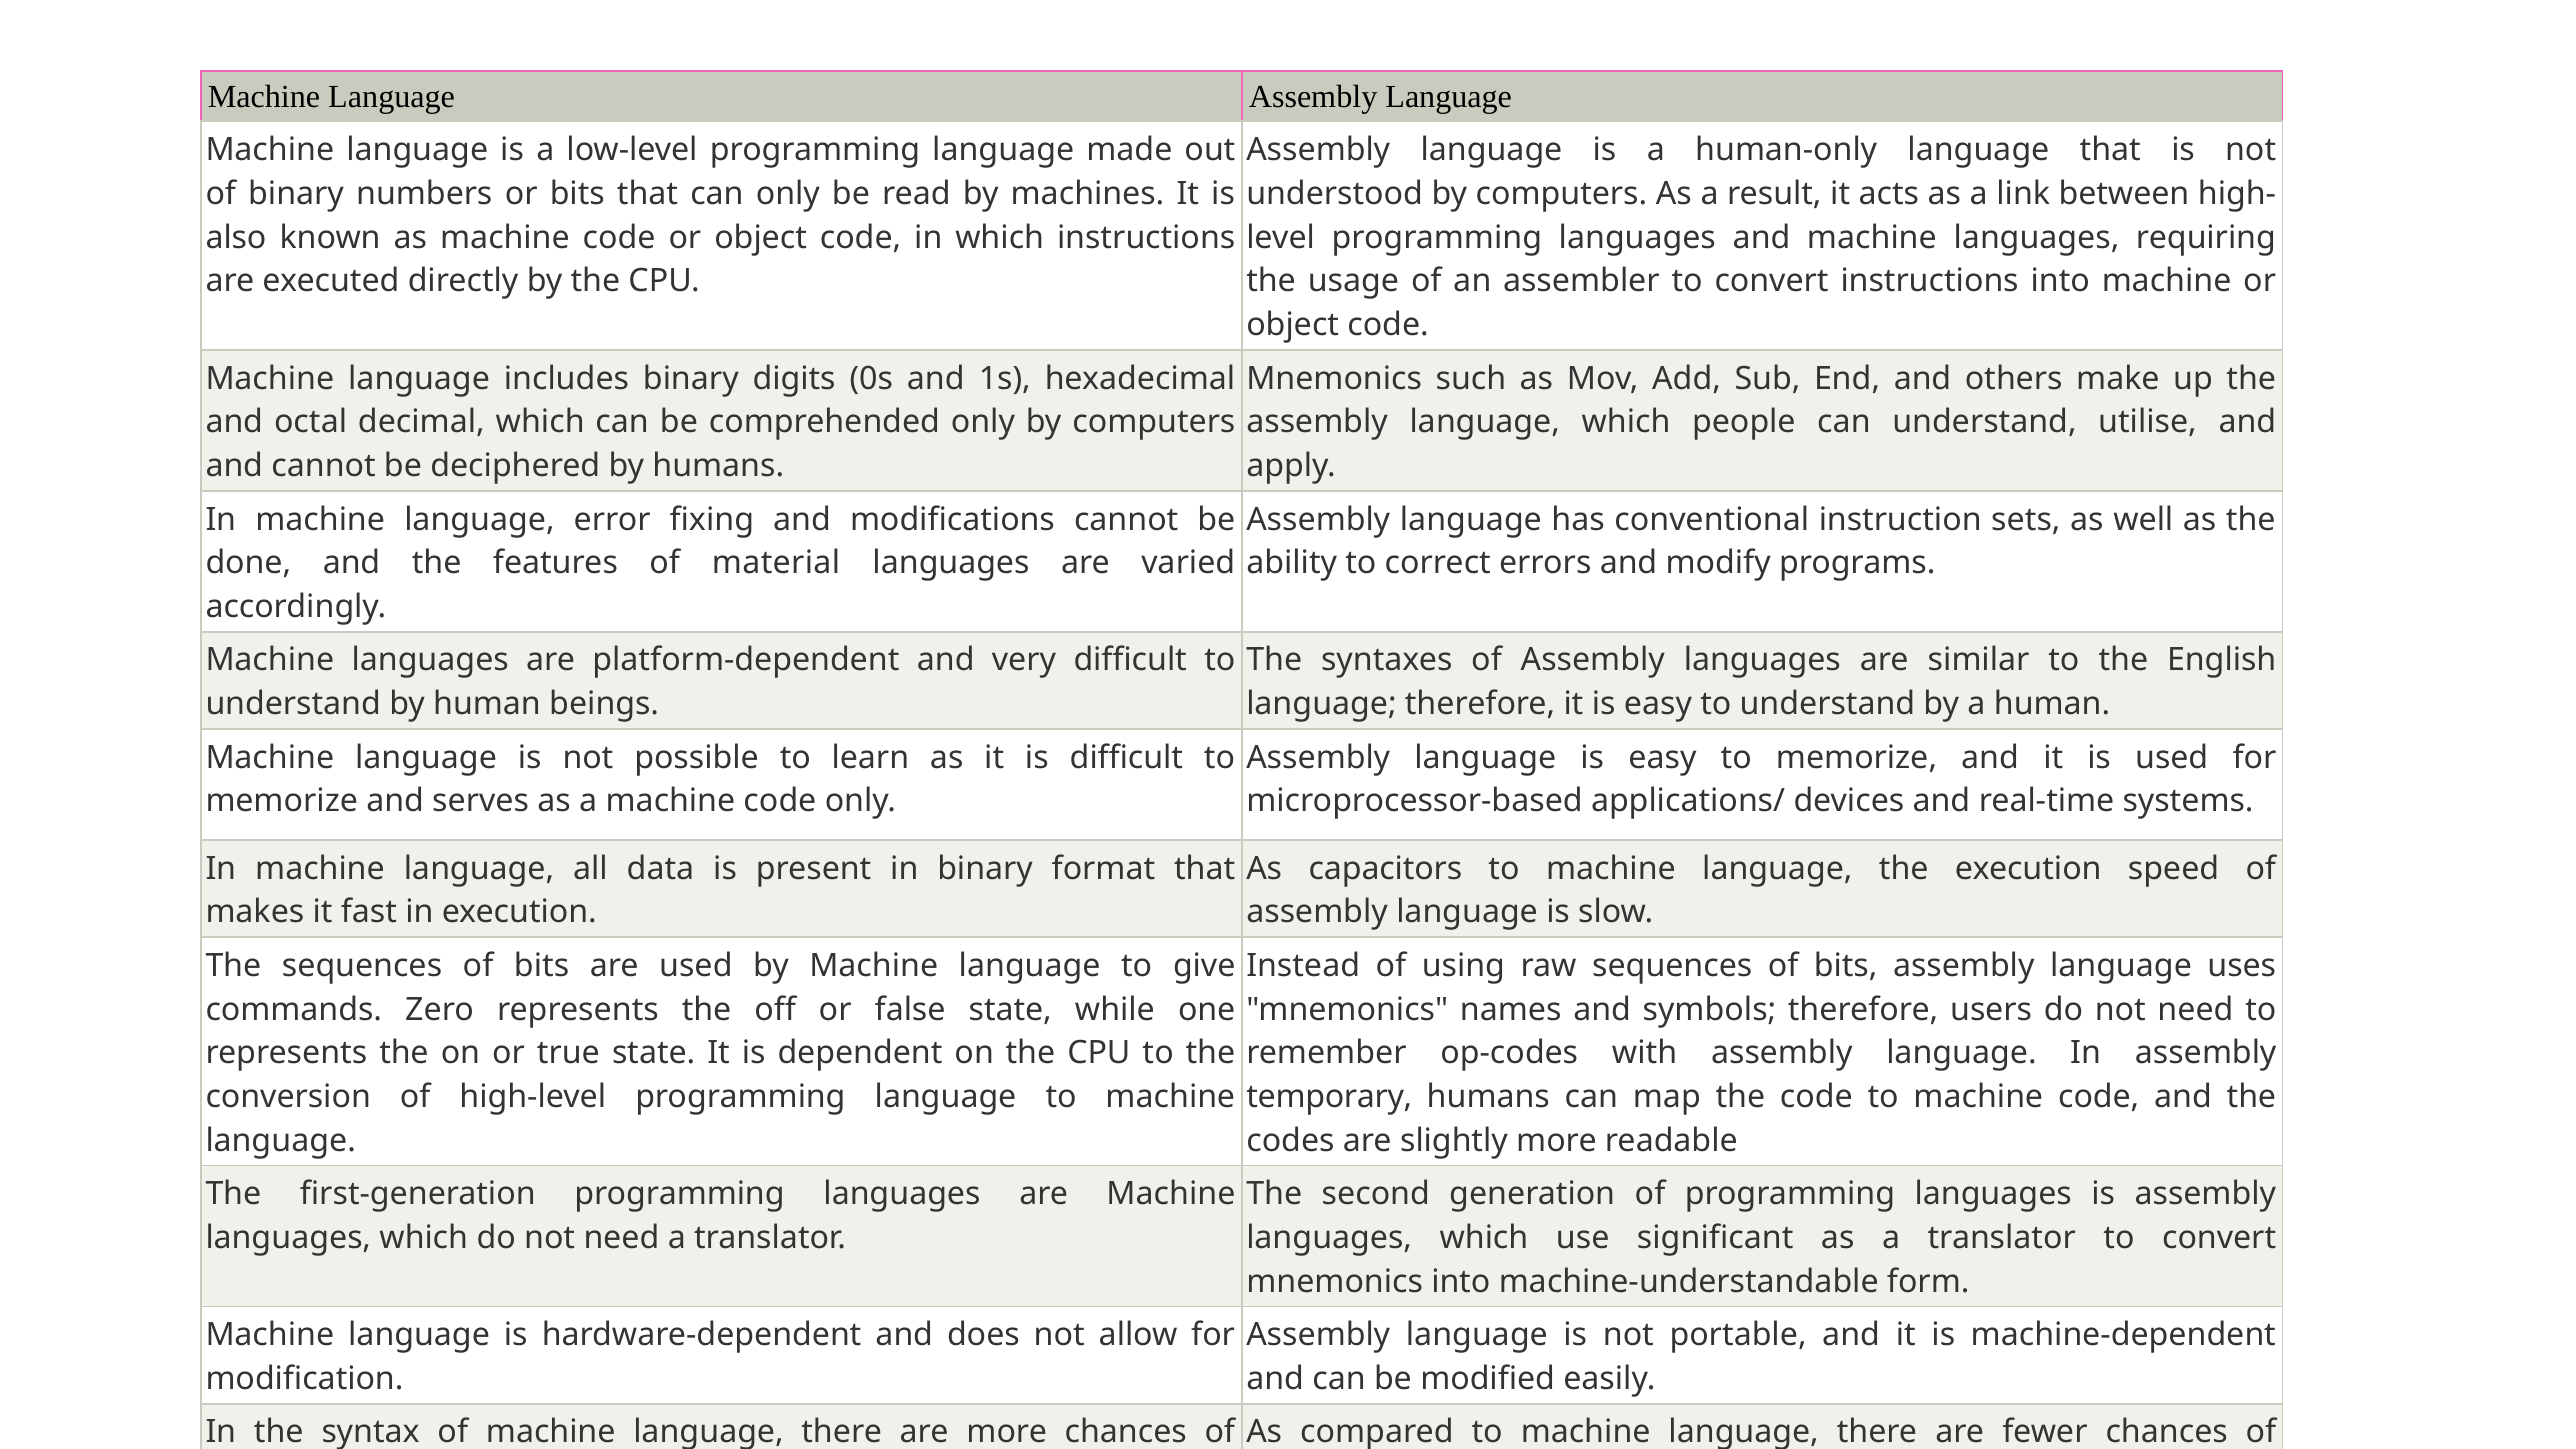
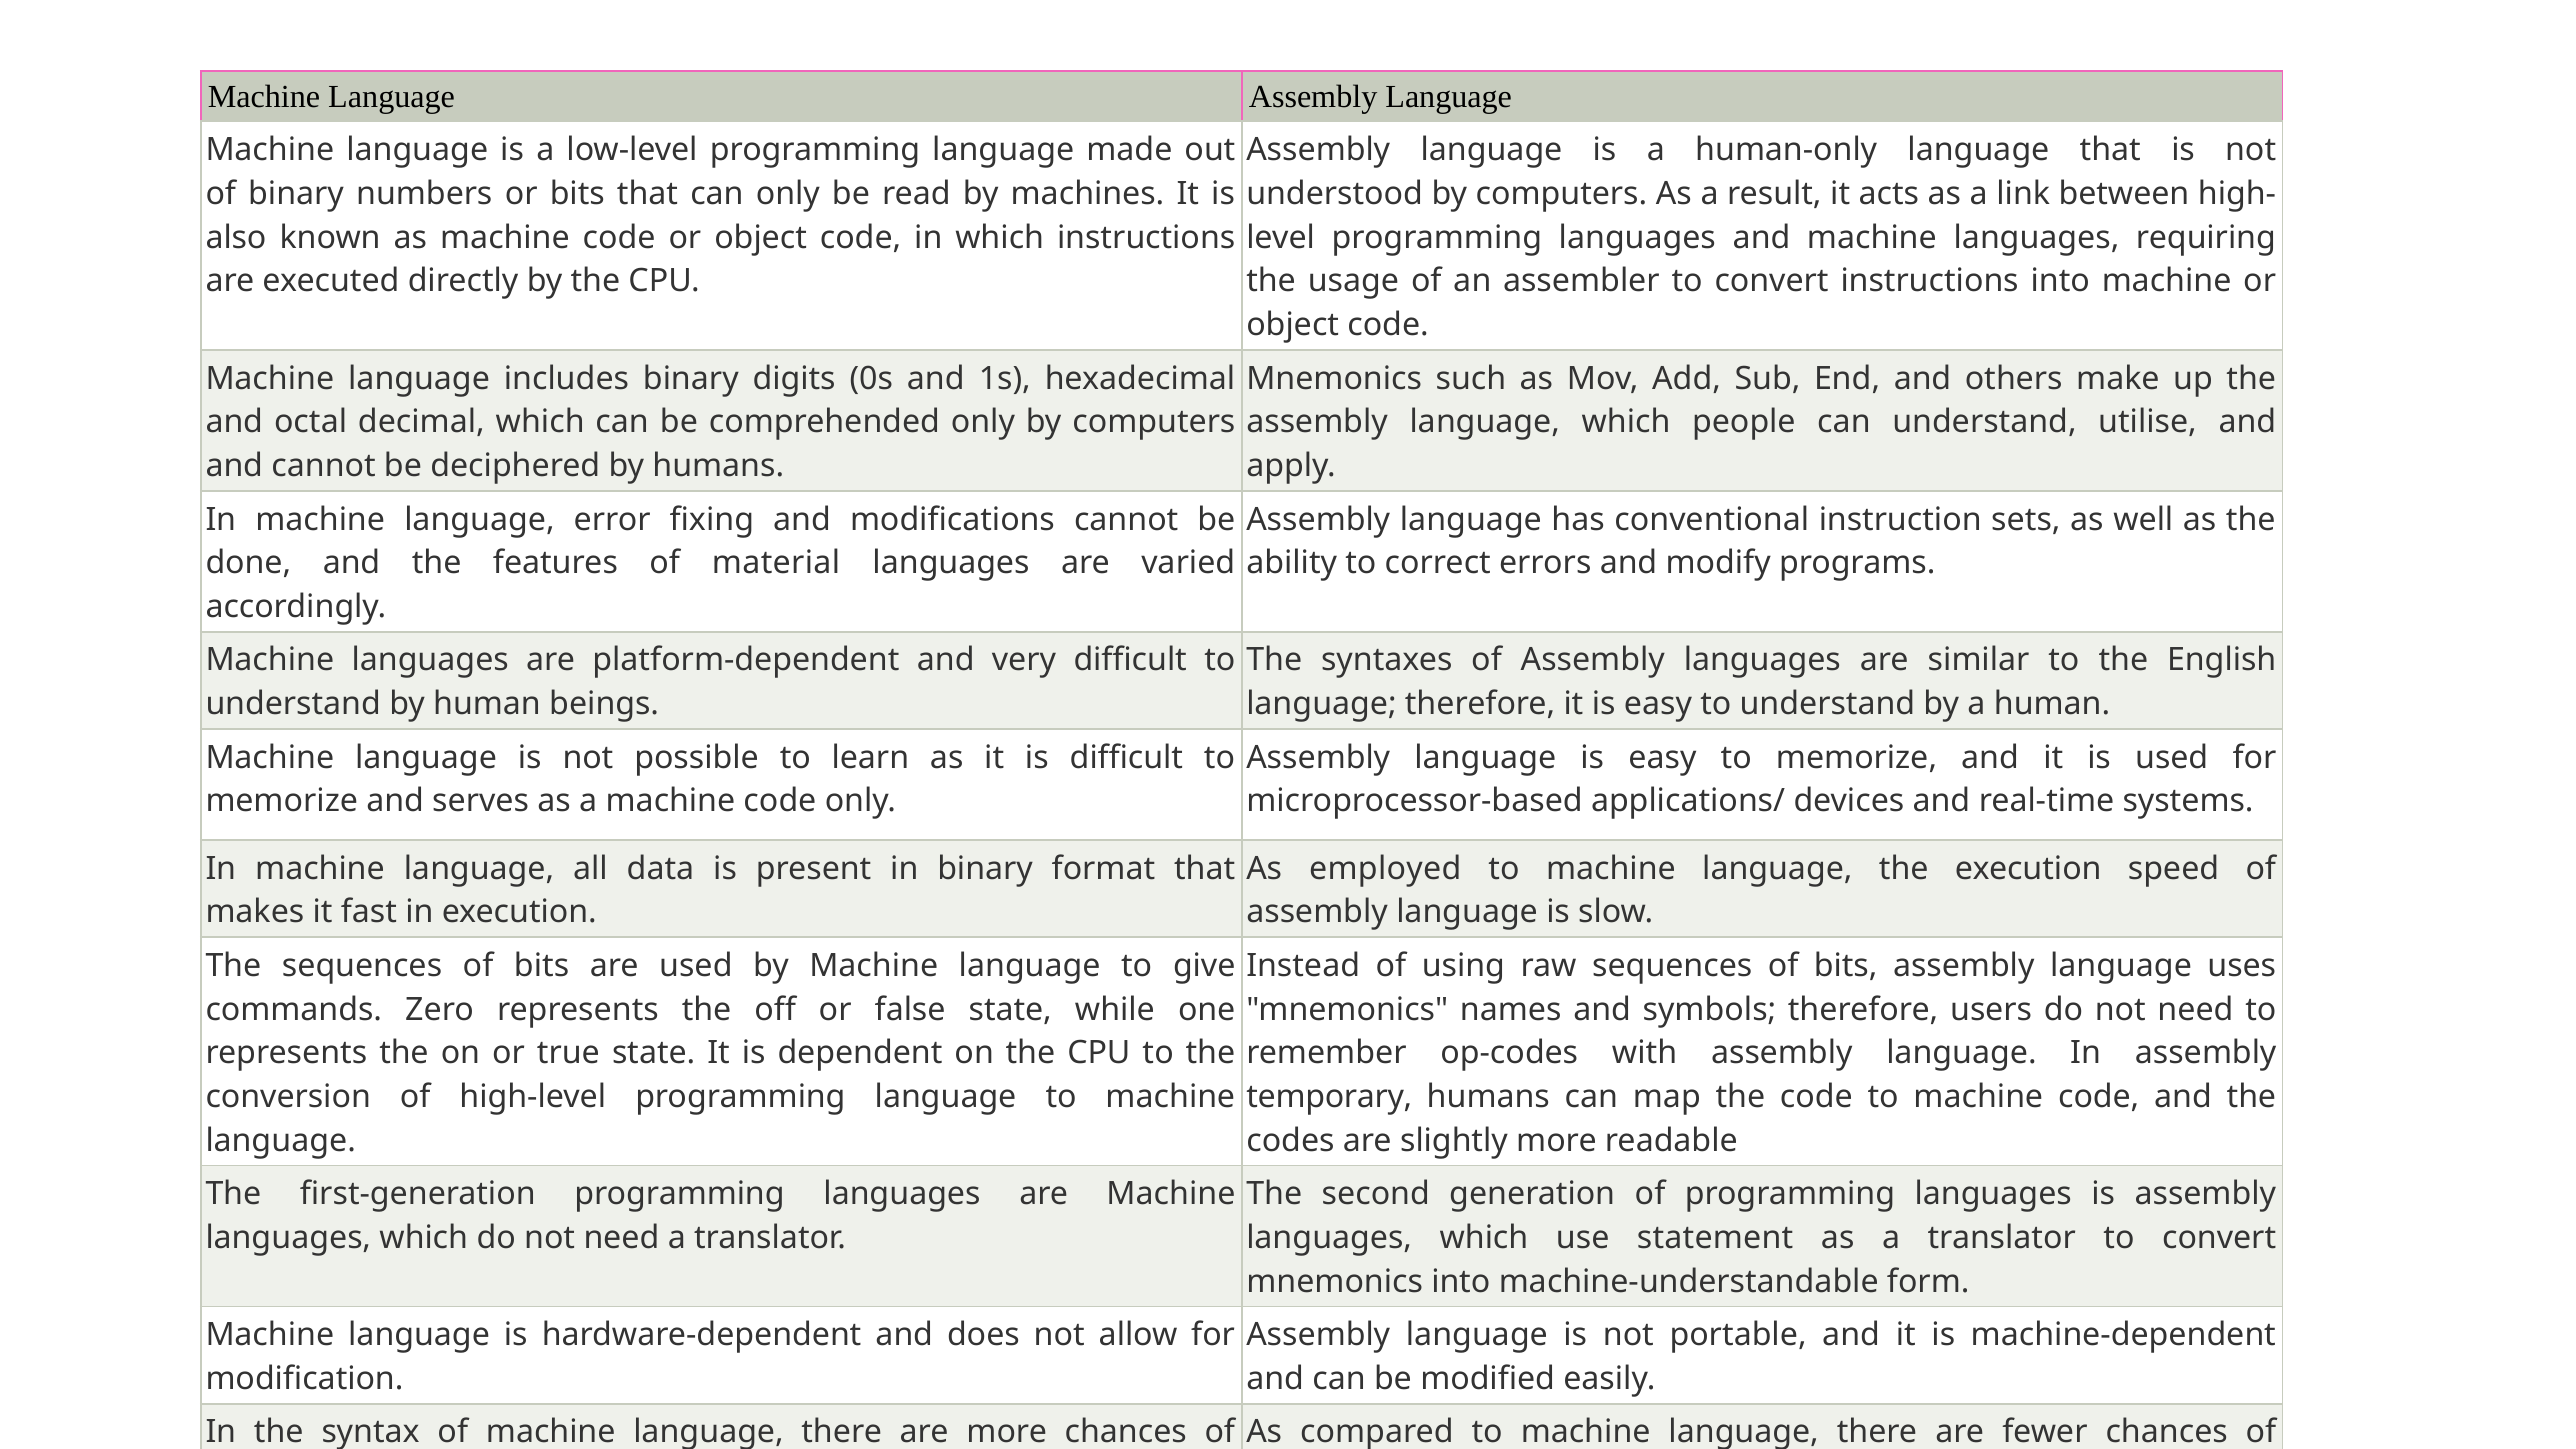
capacitors: capacitors -> employed (1385, 868)
significant: significant -> statement (1715, 1238)
